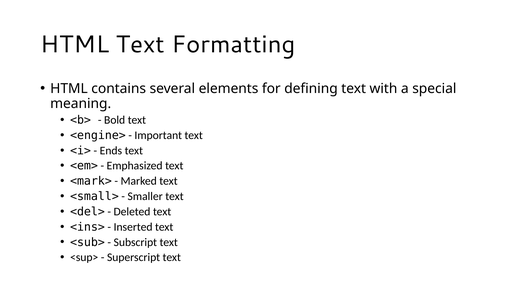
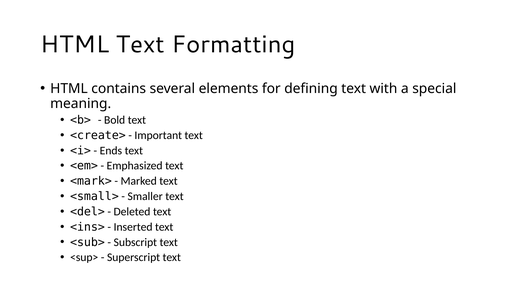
<engine>: <engine> -> <create> (98, 135)
